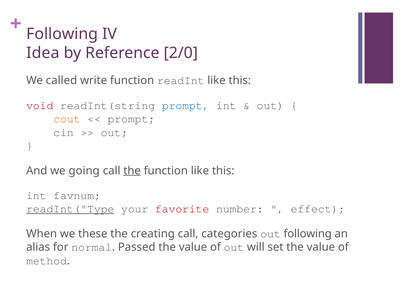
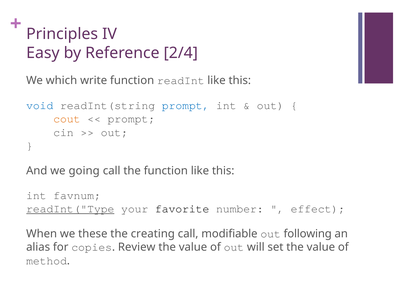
Following: Following -> Principles (62, 34)
Idea: Idea -> Easy (43, 53)
2/0: 2/0 -> 2/4 (181, 53)
called: called -> which (61, 81)
void colour: red -> blue (40, 105)
the underline: present -> none (132, 171)
favorite colour: red -> black (182, 209)
categories: categories -> modifiable (229, 234)
normal: normal -> copies (92, 248)
Passed: Passed -> Review (137, 248)
